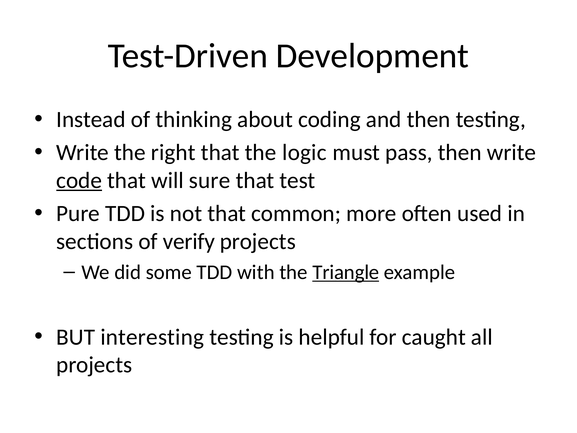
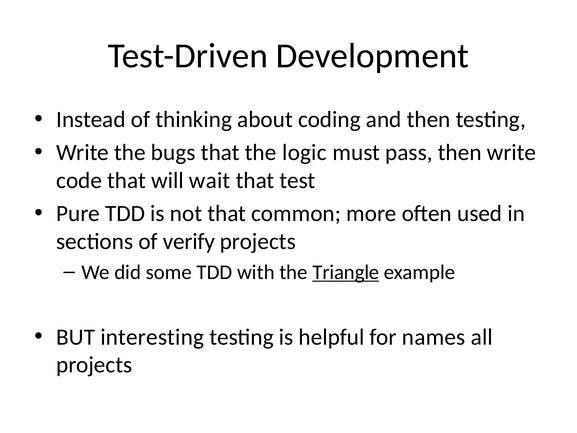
right: right -> bugs (173, 152)
code underline: present -> none (79, 180)
sure: sure -> wait (210, 180)
caught: caught -> names (434, 337)
